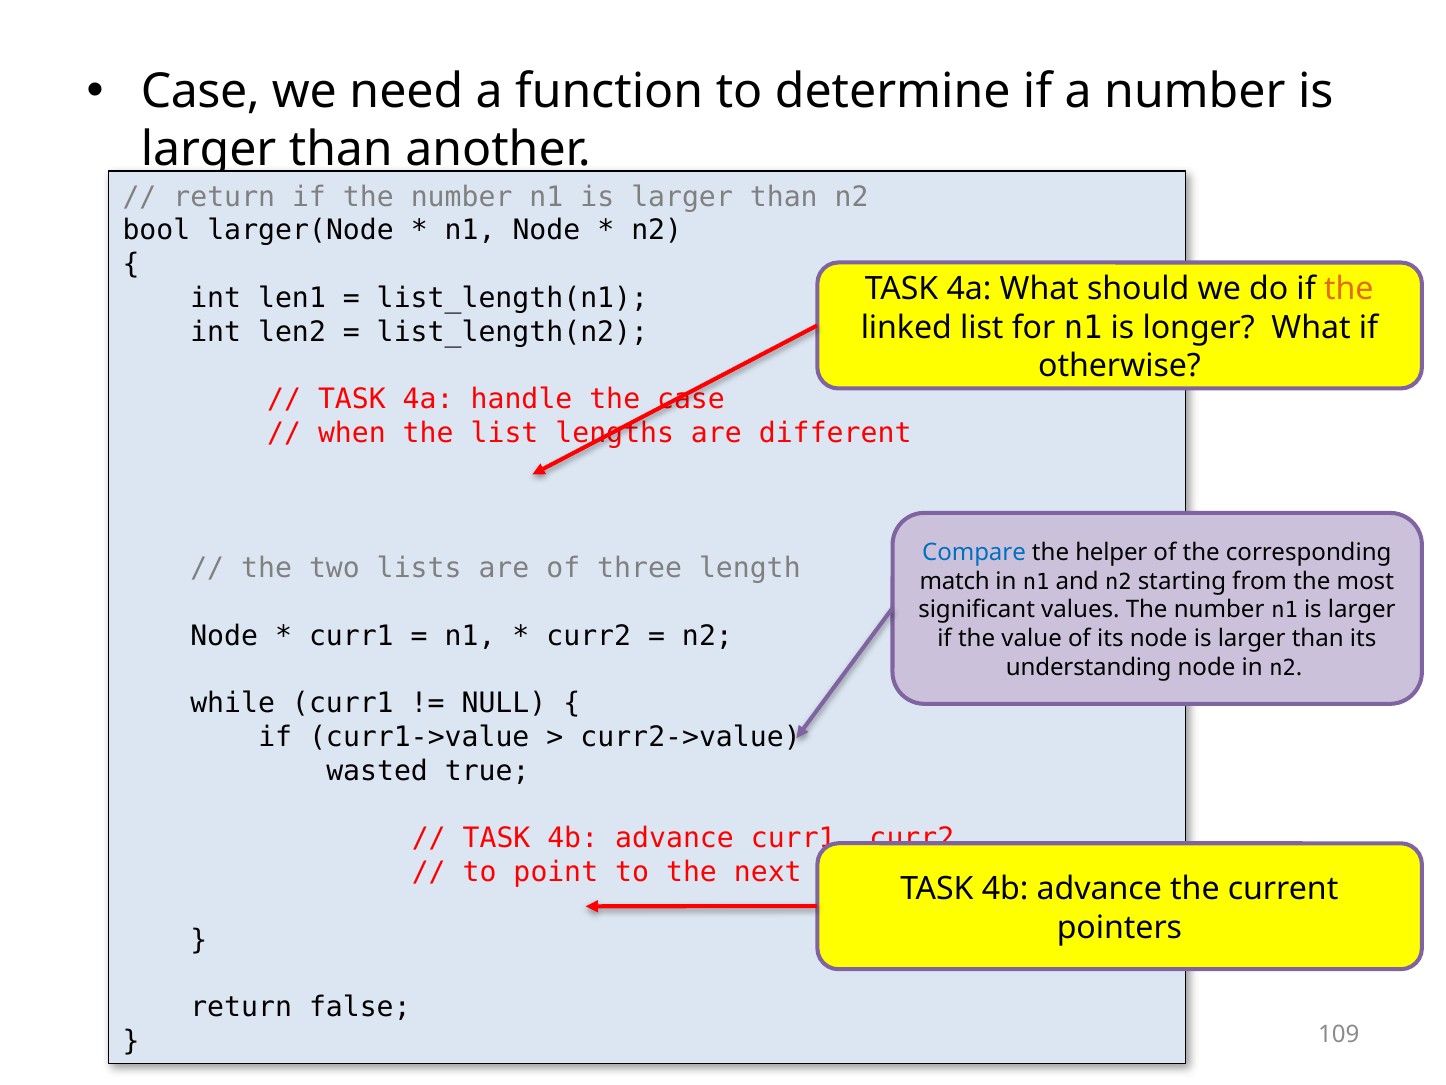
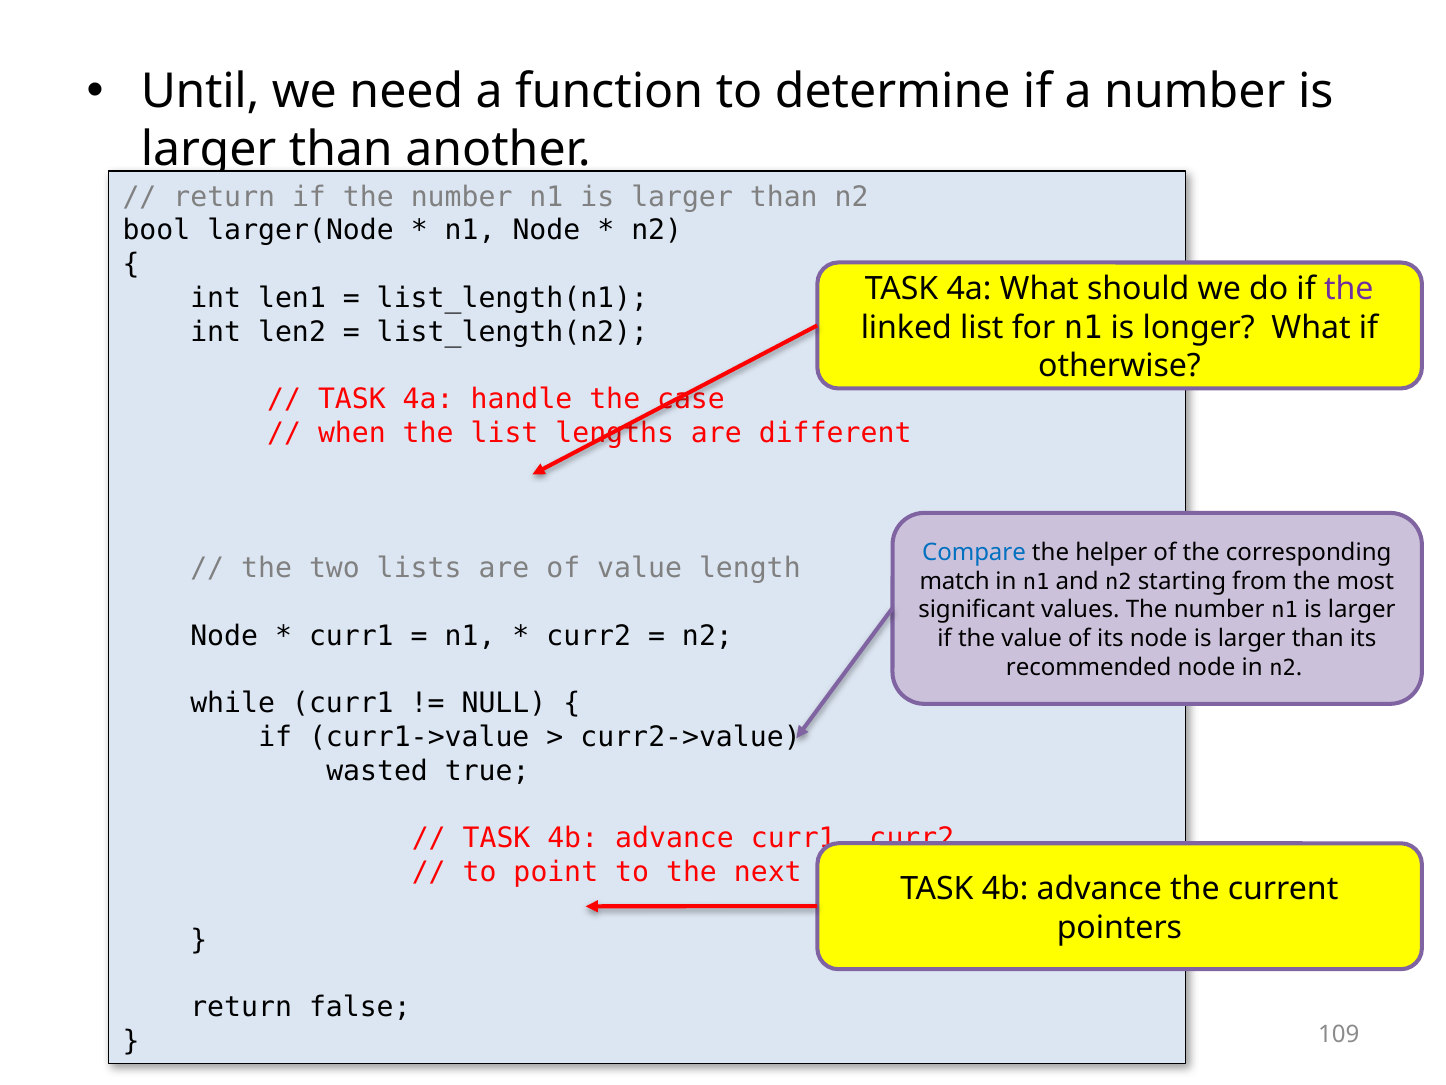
Case: Case -> Until (200, 92)
the colour: orange -> purple (1349, 289)
of three: three -> value (640, 568)
understanding: understanding -> recommended (1089, 668)
